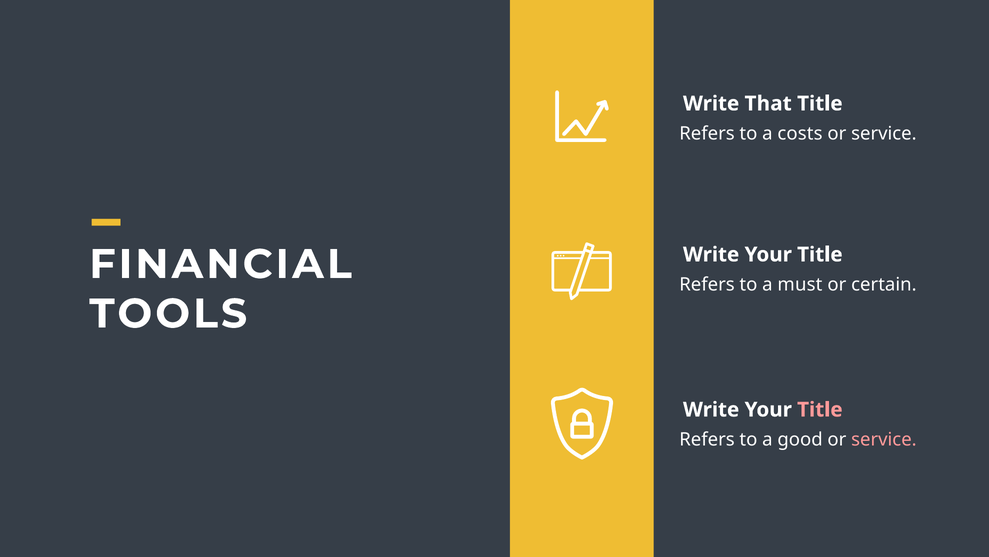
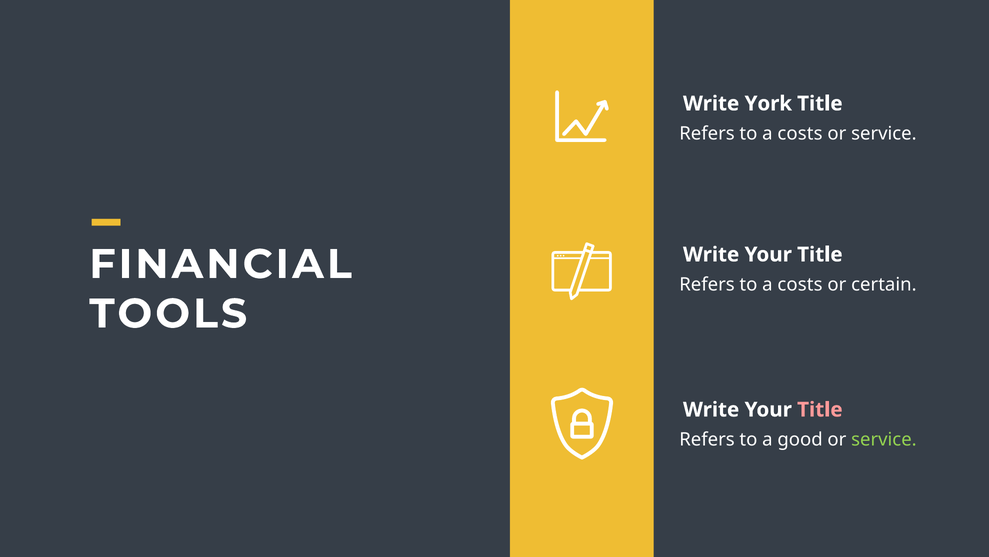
That: That -> York (768, 103)
must: must -> costs (800, 284)
service colour: pink -> light green (884, 439)
